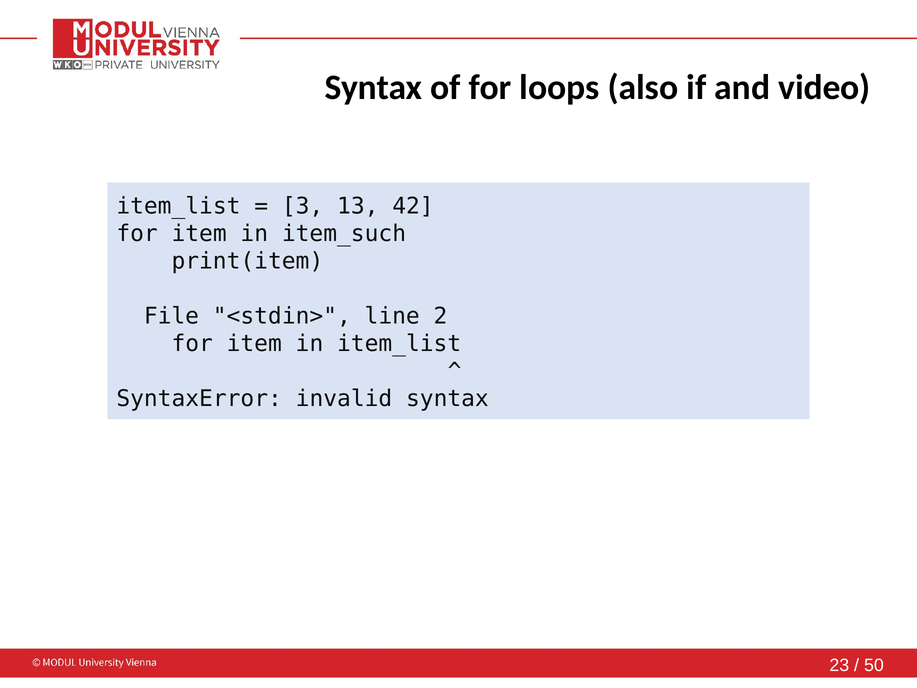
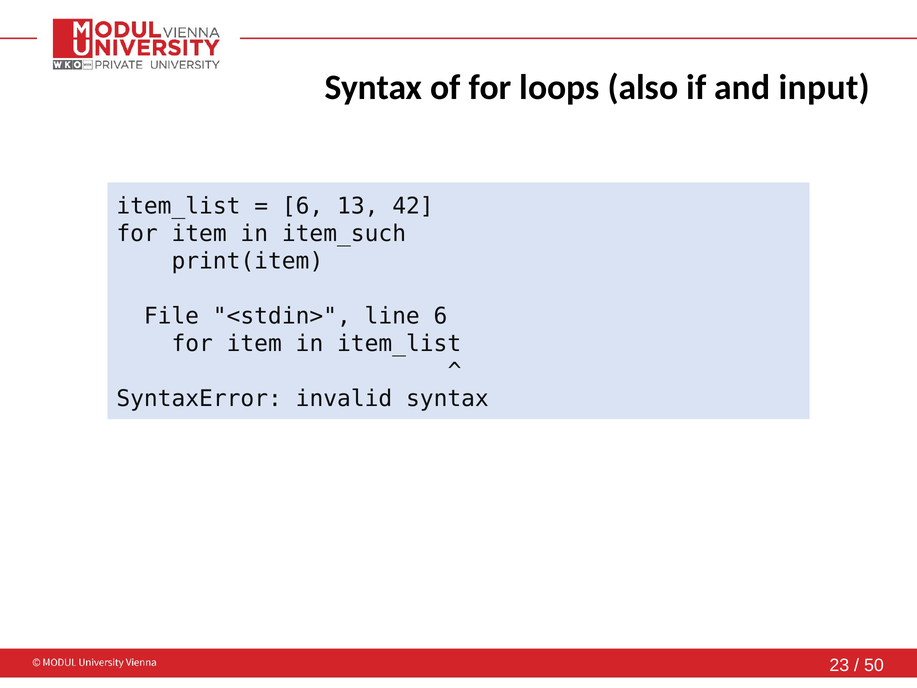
video: video -> input (824, 87)
3: 3 -> 6 (303, 206)
line 2: 2 -> 6 (440, 316)
